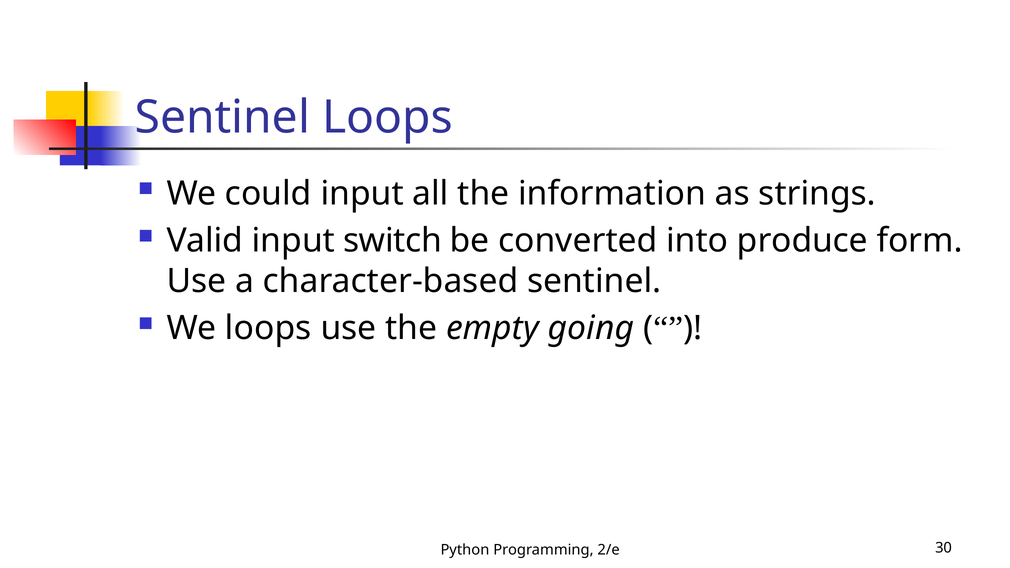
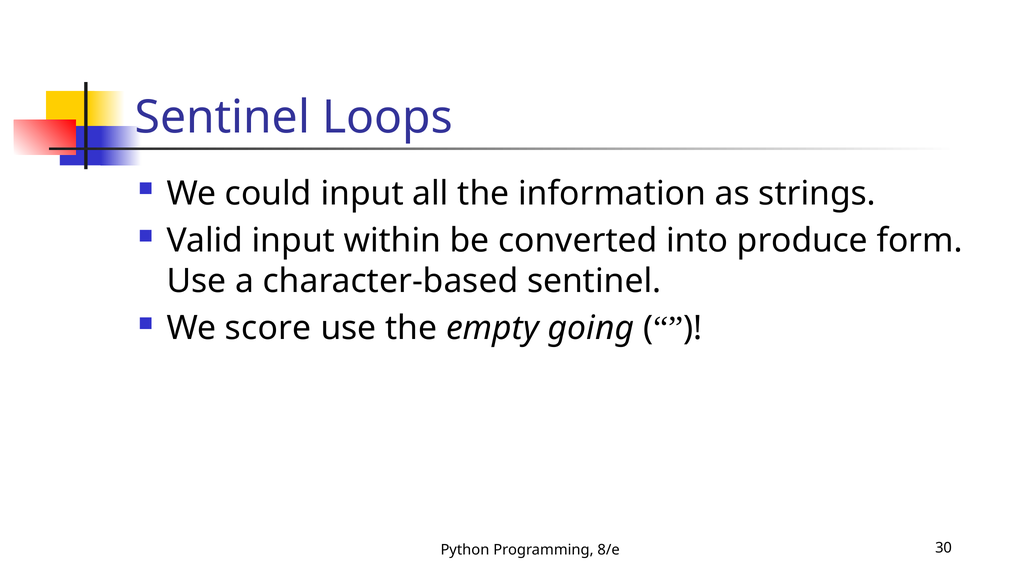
switch: switch -> within (392, 241)
We loops: loops -> score (268, 328)
2/e: 2/e -> 8/e (609, 550)
